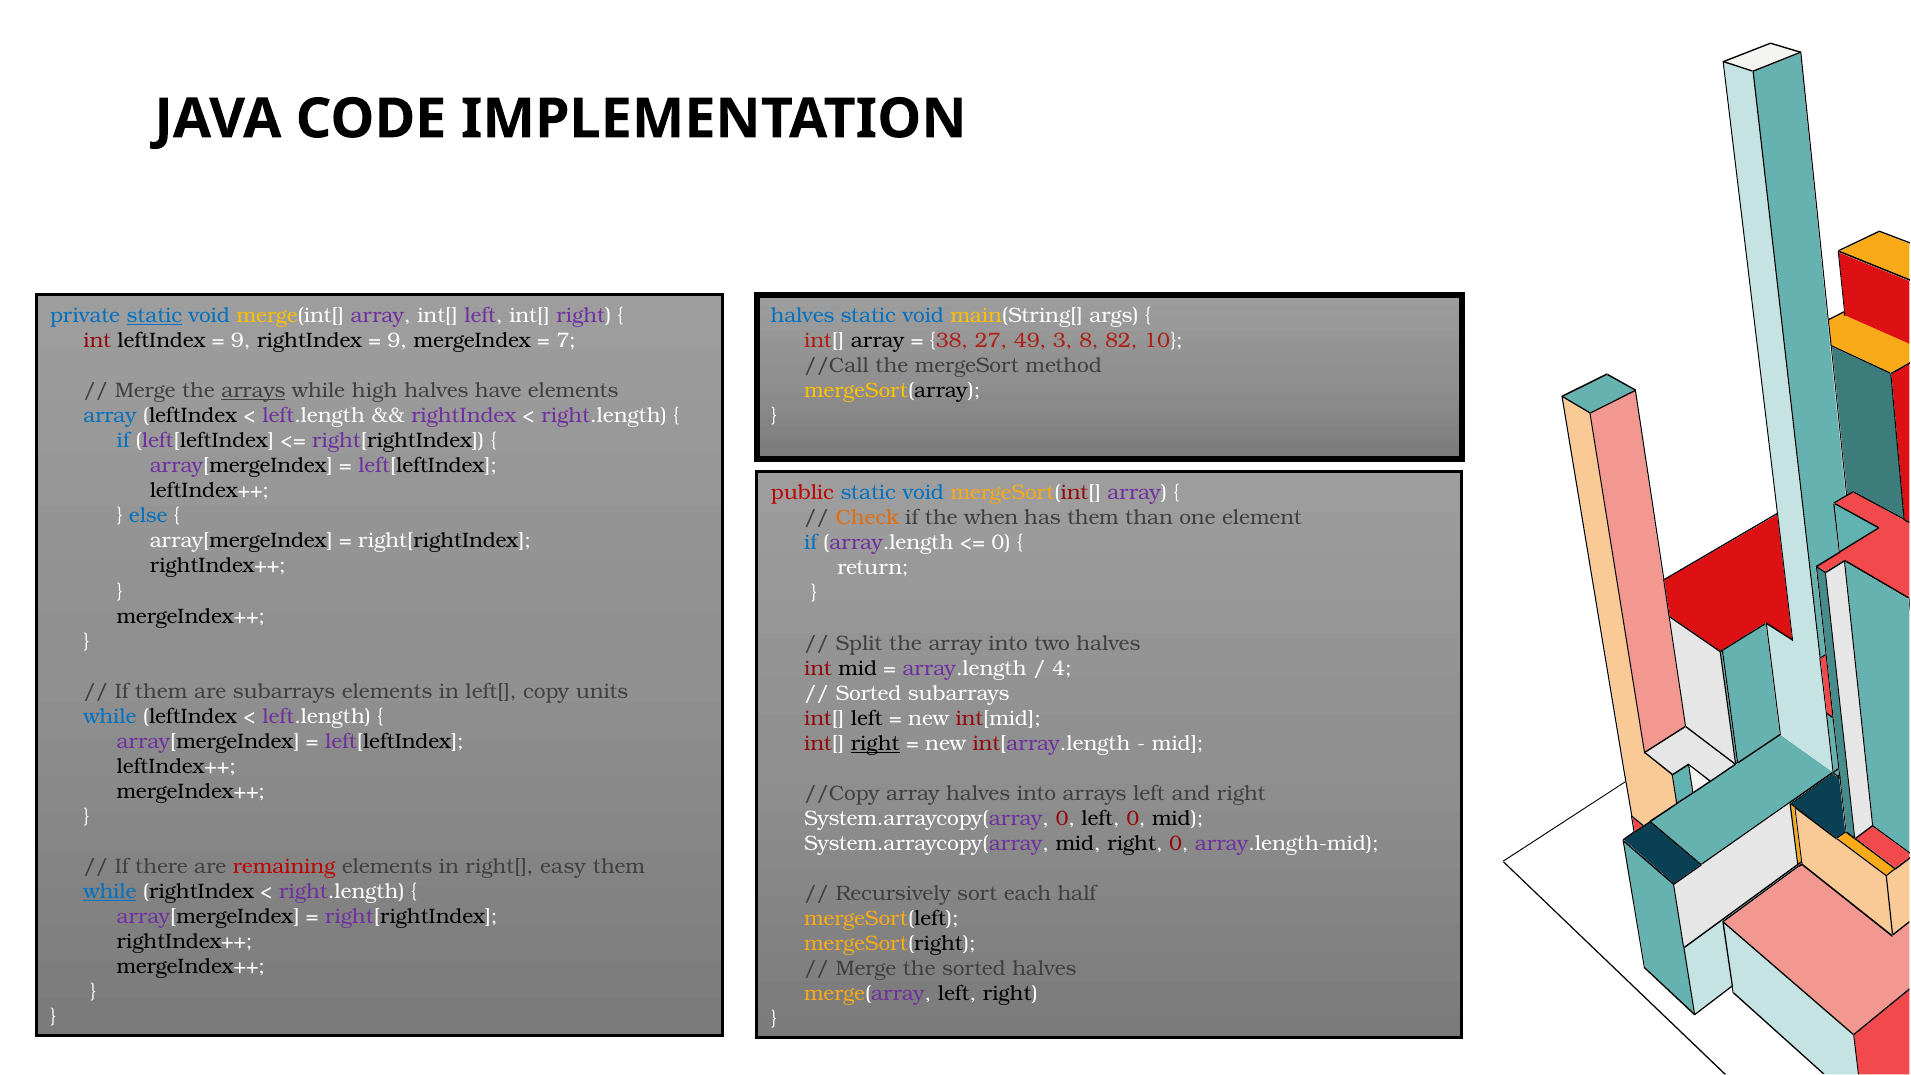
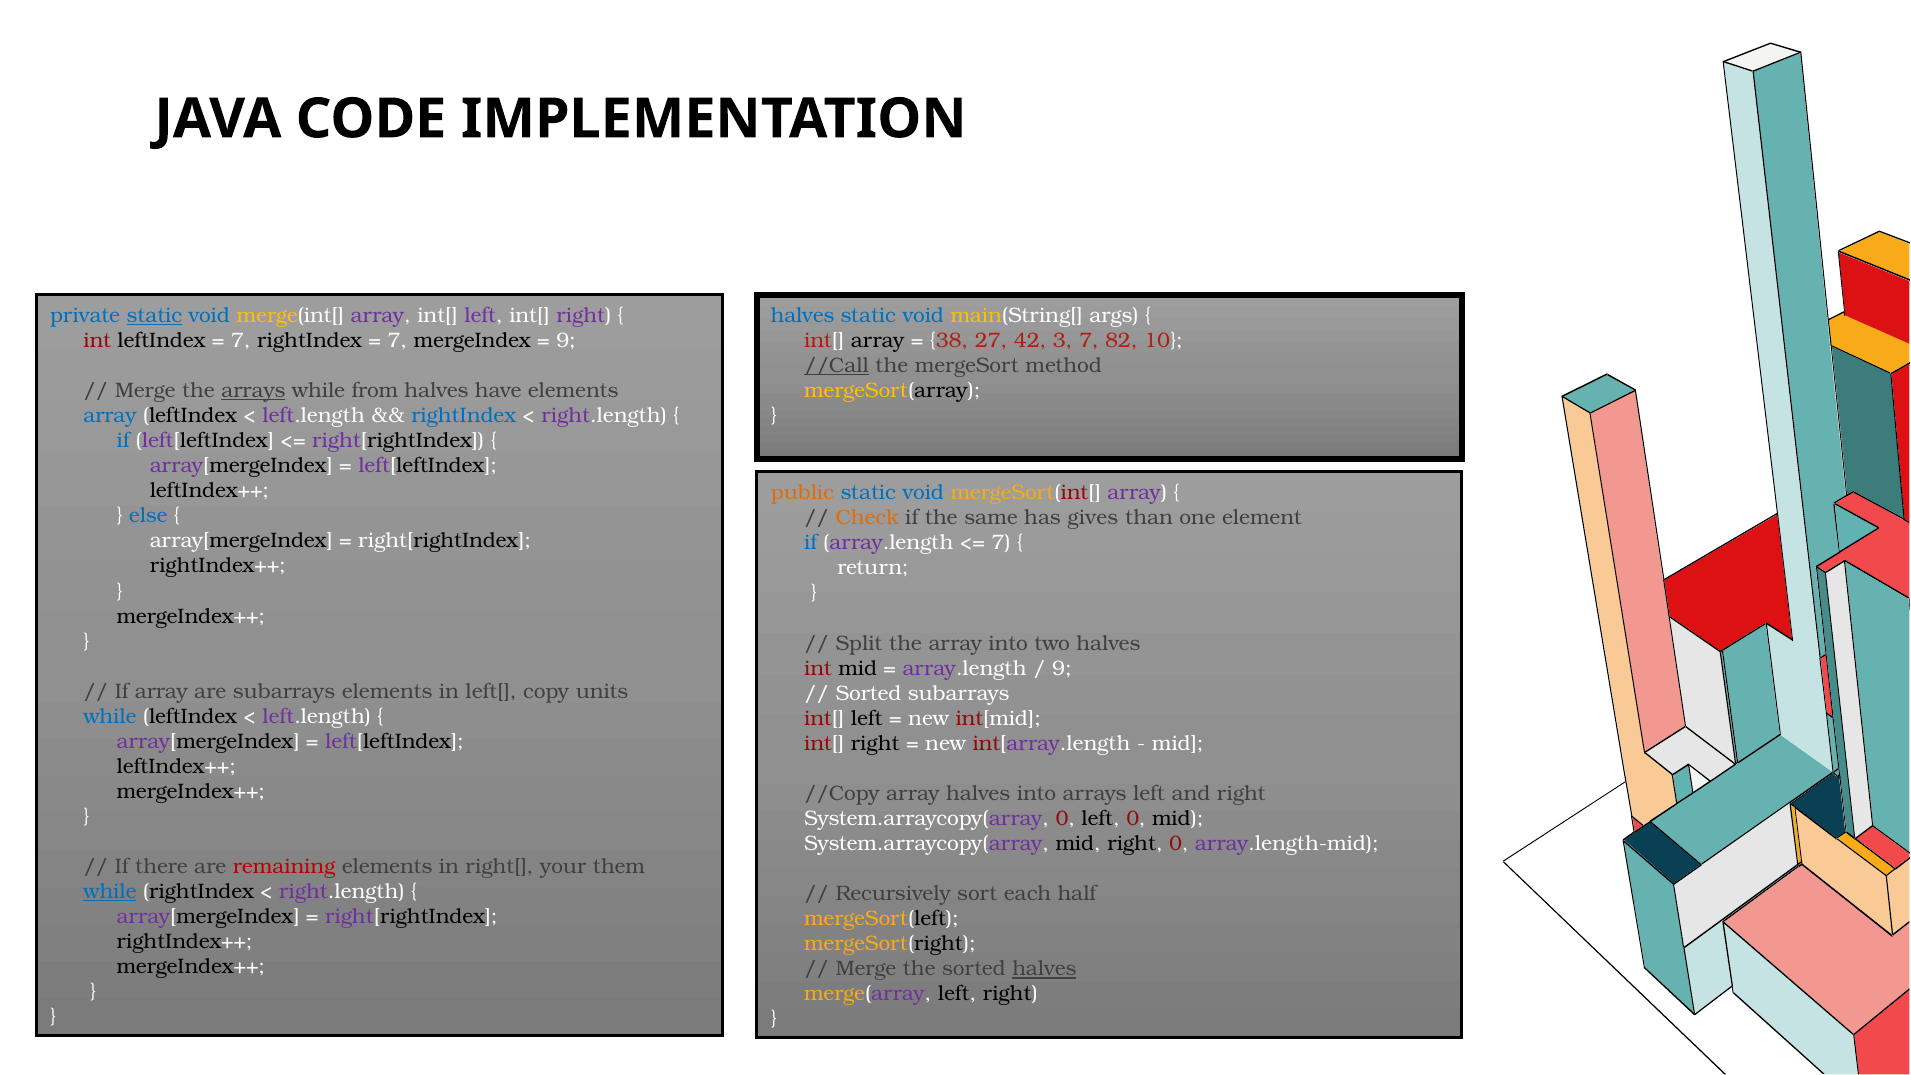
9: 9 -> 7 (241, 341)
9: 9 -> 7 (397, 341)
7: 7 -> 9 (566, 341)
49: 49 -> 42 (1030, 341)
3 8: 8 -> 7 (1089, 341)
//Call underline: none -> present (836, 366)
high: high -> from (375, 391)
rightIndex colour: purple -> blue (464, 416)
public colour: red -> orange (802, 493)
when: when -> same (991, 518)
has them: them -> gives (1093, 518)
0: 0 -> 7 (1001, 543)
4: 4 -> 9 (1062, 668)
If them: them -> array (161, 691)
right underline: present -> none (875, 743)
easy: easy -> your (563, 867)
halves underline: none -> present (1044, 969)
